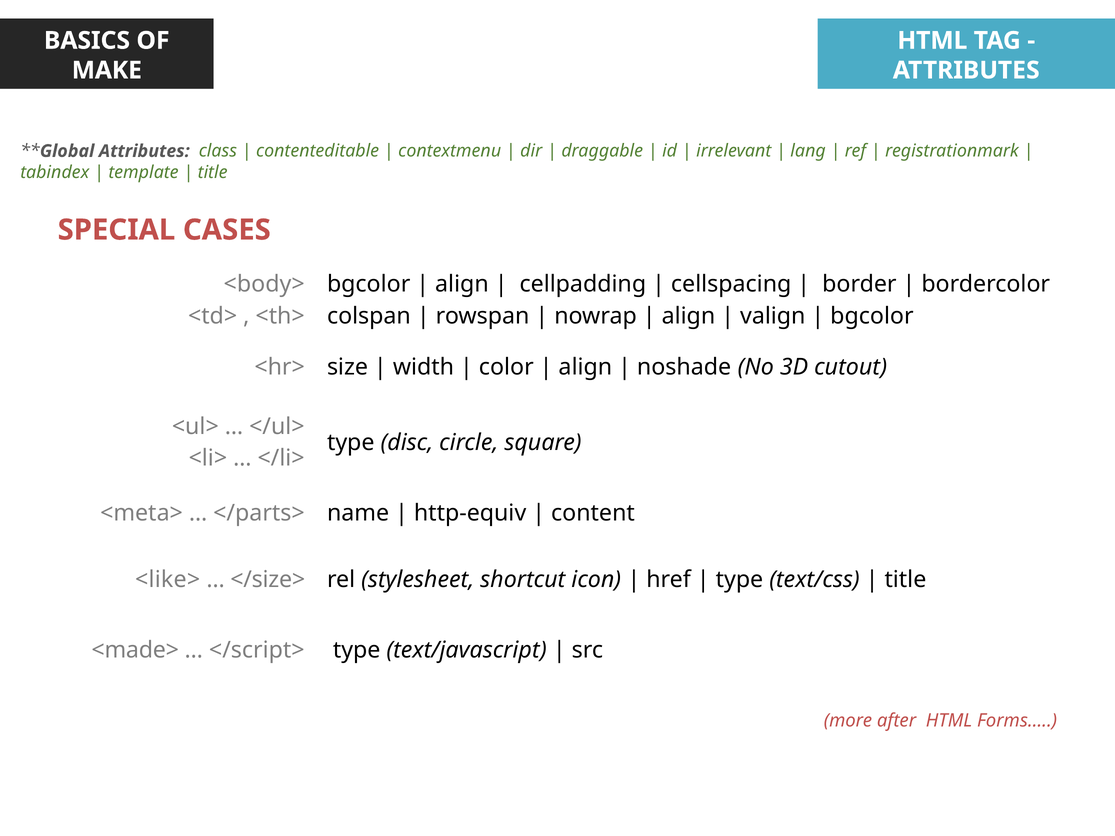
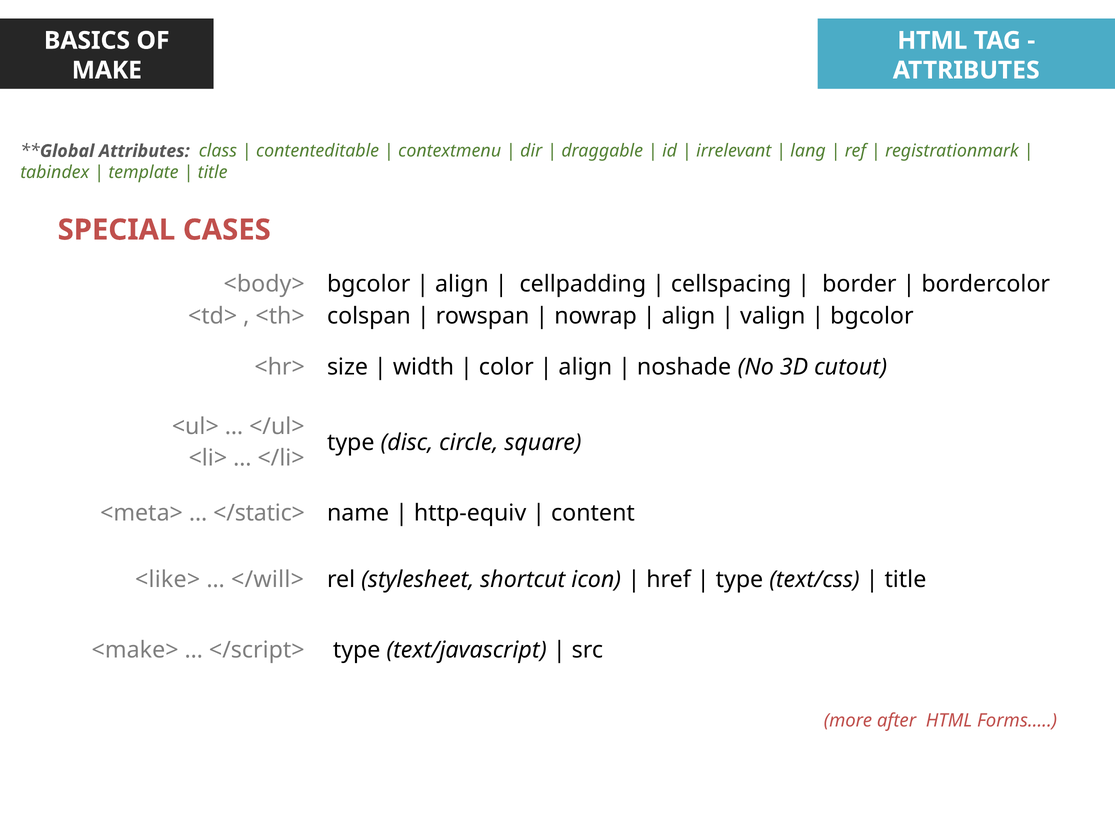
</parts>: </parts> -> </static> (259, 513)
</size>: </size> -> </will> (268, 580)
<made>: <made> -> <make> (135, 650)
